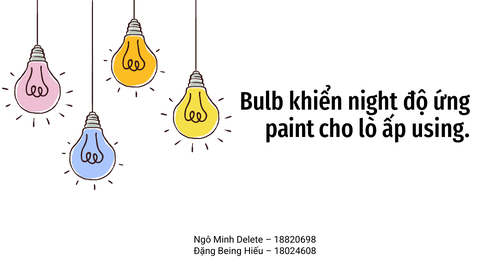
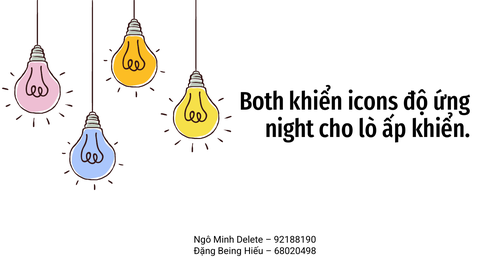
Bulb: Bulb -> Both (262, 101)
night: night -> icons (373, 101)
paint: paint -> night (290, 129)
ấp using: using -> khiển (441, 129)
18820698: 18820698 -> 92188190 (295, 240)
18024608: 18024608 -> 68020498 (295, 251)
